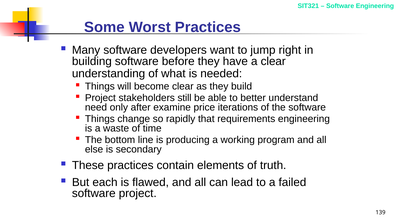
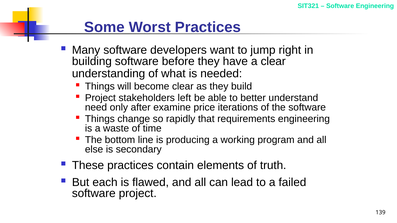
still: still -> left (184, 98)
